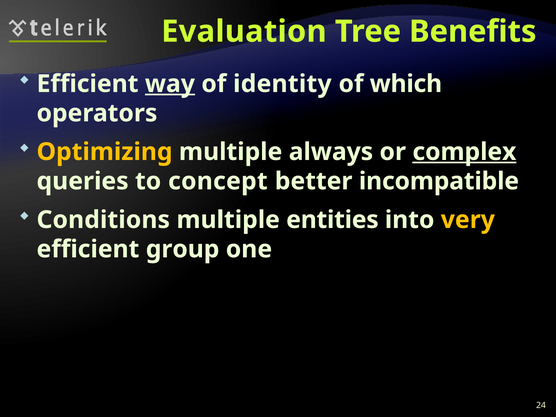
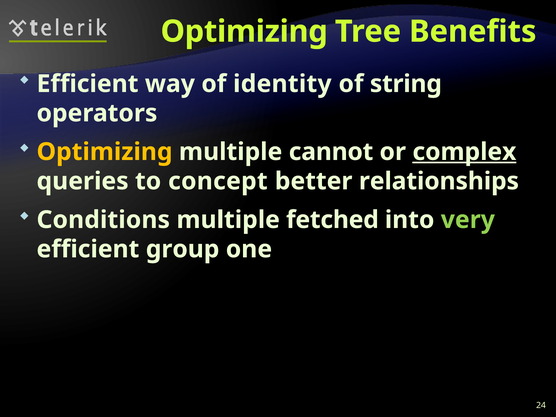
Evaluation: Evaluation -> Optimizing (244, 32)
way underline: present -> none (170, 84)
which: which -> string (406, 84)
always: always -> cannot (331, 152)
incompatible: incompatible -> relationships (439, 181)
entities: entities -> fetched (332, 220)
very colour: yellow -> light green (468, 220)
